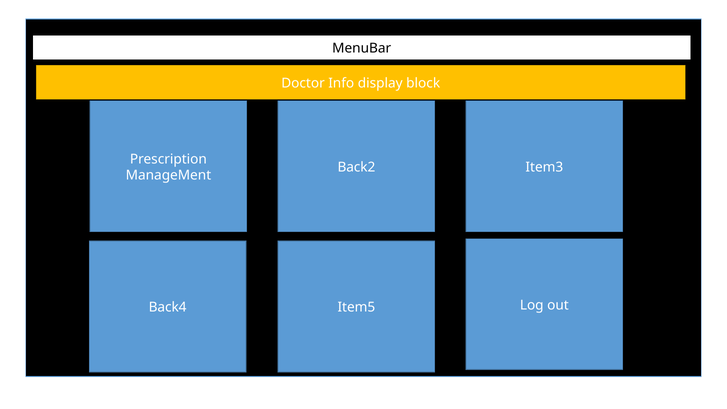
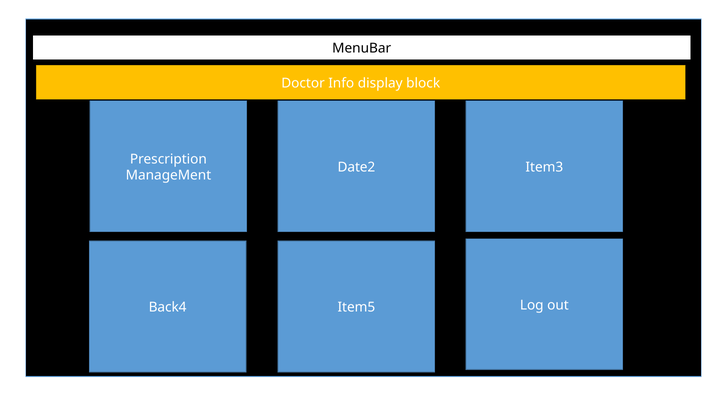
Back2: Back2 -> Date2 (356, 167)
